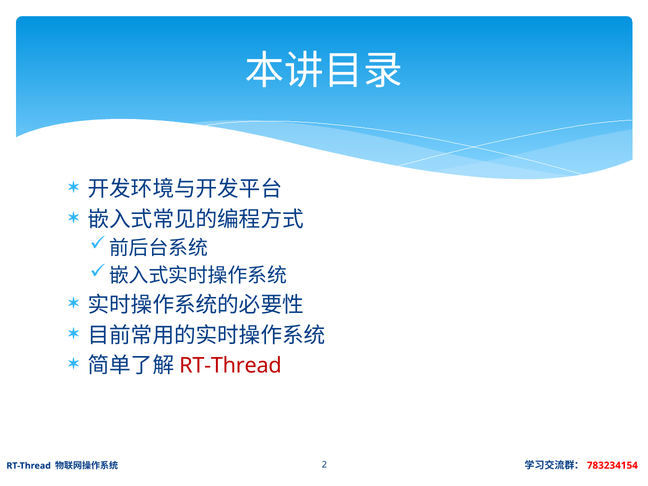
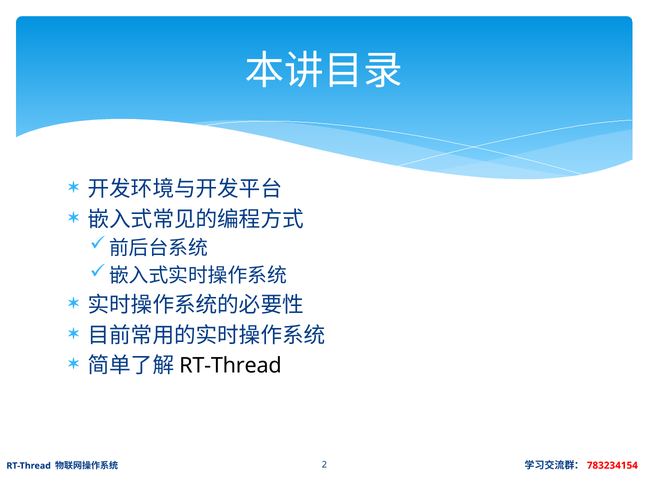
RT-Thread colour: red -> black (230, 366)
